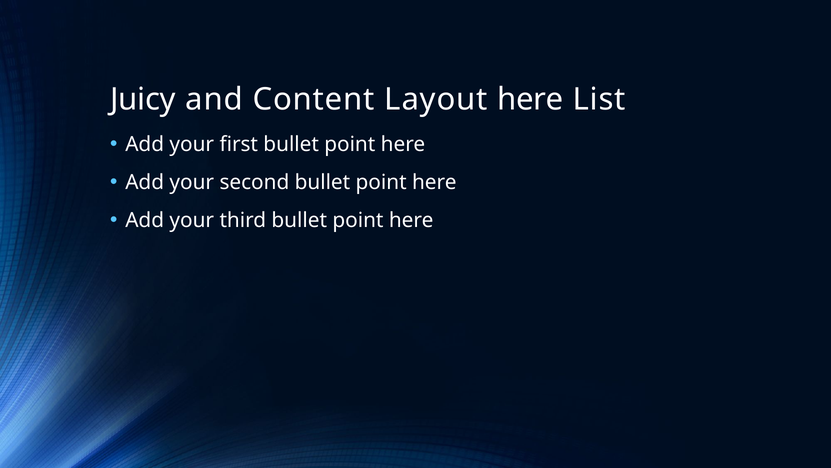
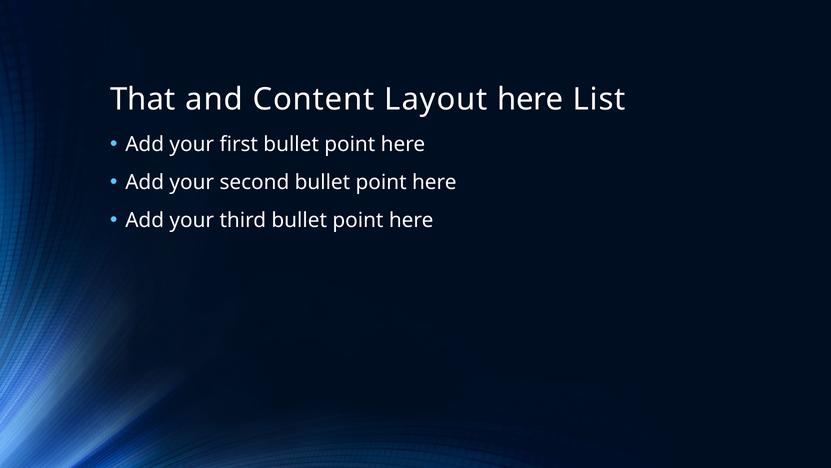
Juicy: Juicy -> That (143, 99)
